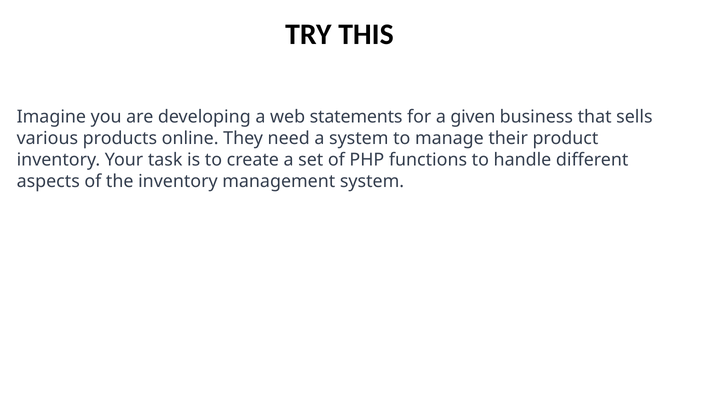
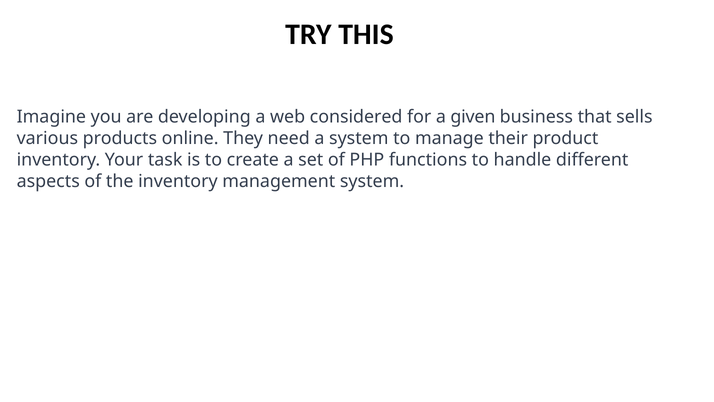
statements: statements -> considered (356, 117)
